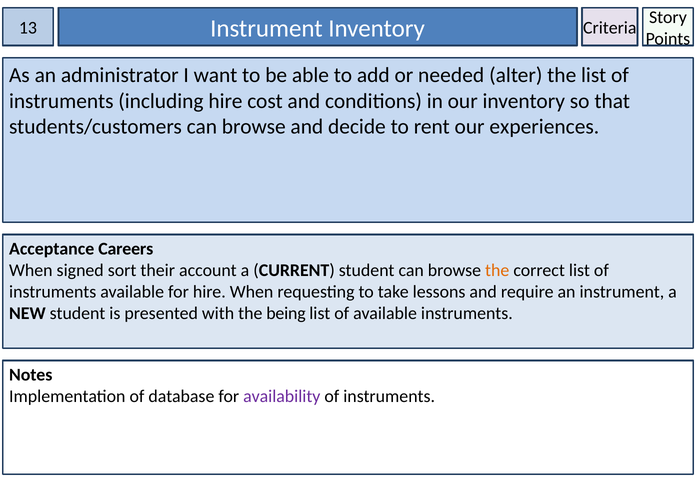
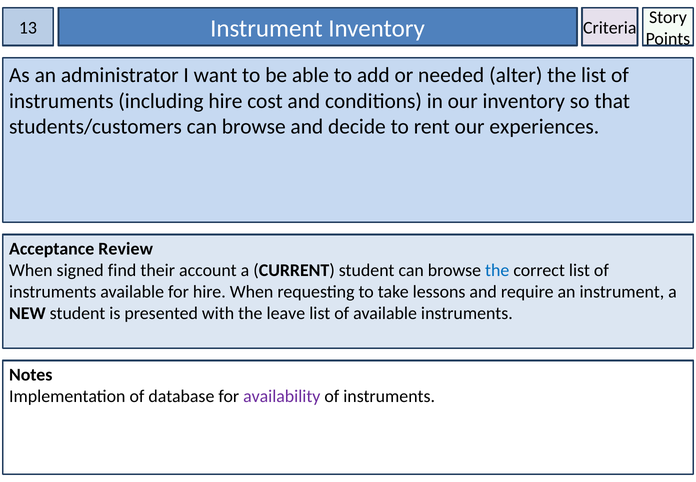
Careers: Careers -> Review (126, 249)
sort: sort -> find (122, 270)
the colour: orange -> blue (497, 270)
being: being -> leave (286, 313)
